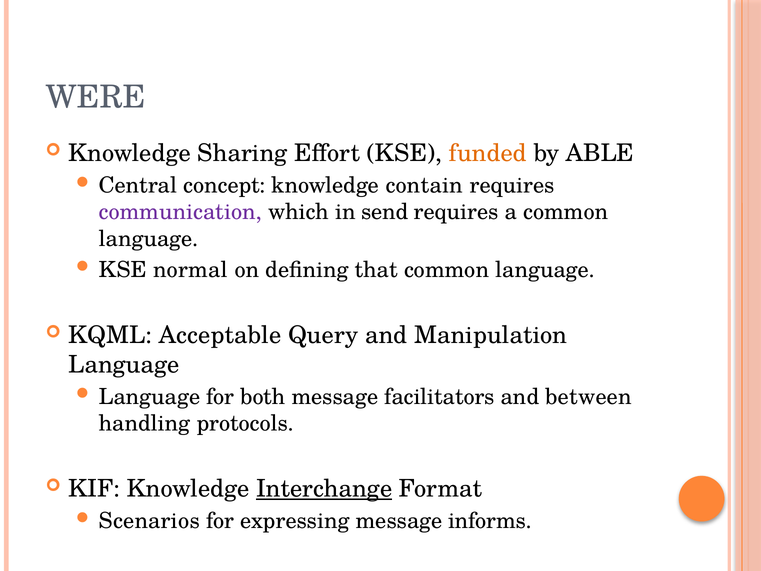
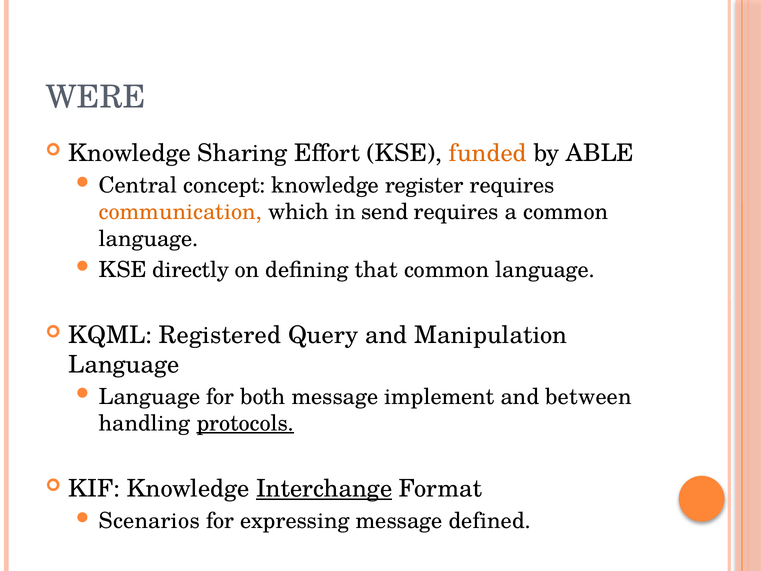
contain: contain -> register (424, 185)
communication colour: purple -> orange (180, 212)
normal: normal -> directly (191, 270)
Acceptable: Acceptable -> Registered (220, 335)
facilitators: facilitators -> implement (439, 397)
protocols underline: none -> present (245, 423)
informs: informs -> defined (490, 521)
